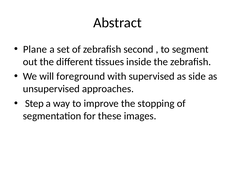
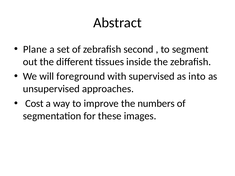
side: side -> into (197, 76)
Step: Step -> Cost (34, 104)
stopping: stopping -> numbers (156, 104)
